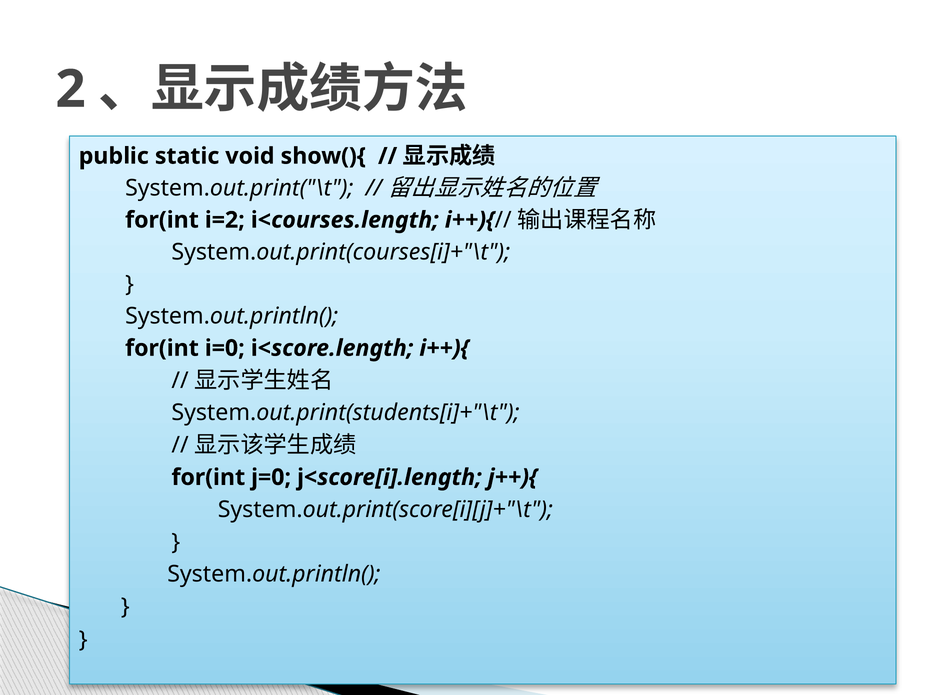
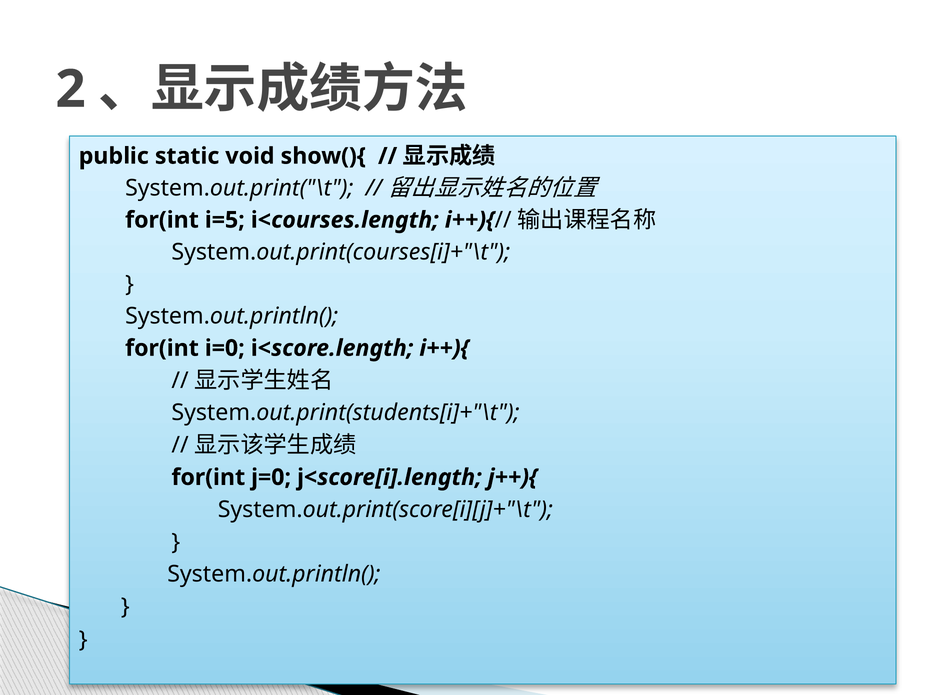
i=2: i=2 -> i=5 (225, 220)
